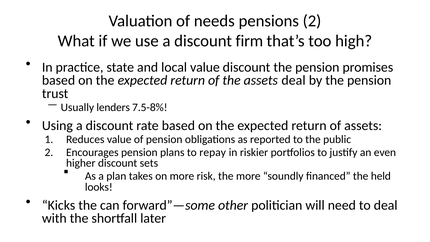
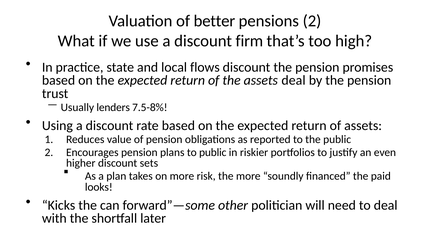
needs: needs -> better (214, 21)
local value: value -> flows (205, 67)
to repay: repay -> public (213, 152)
held: held -> paid (381, 176)
